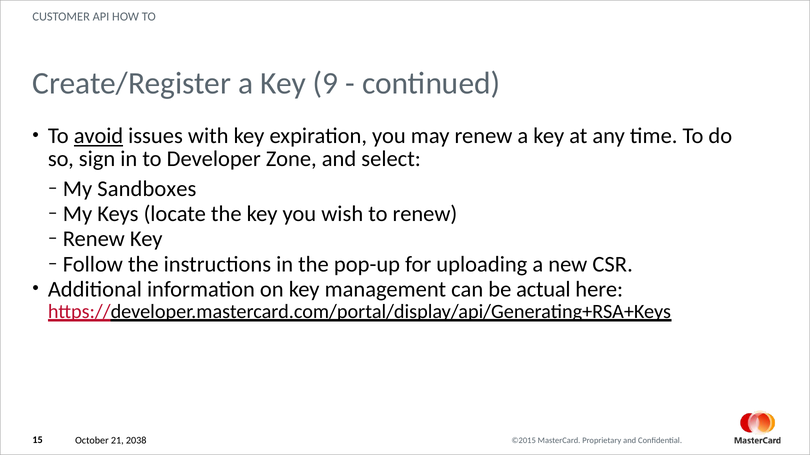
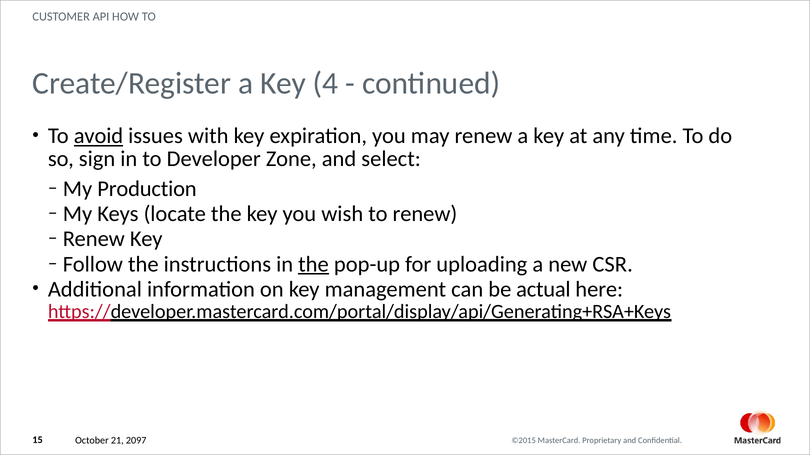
9: 9 -> 4 (326, 84)
Sandboxes: Sandboxes -> Production (147, 189)
the underline: none -> present (313, 265)
2038: 2038 -> 2097 (136, 441)
